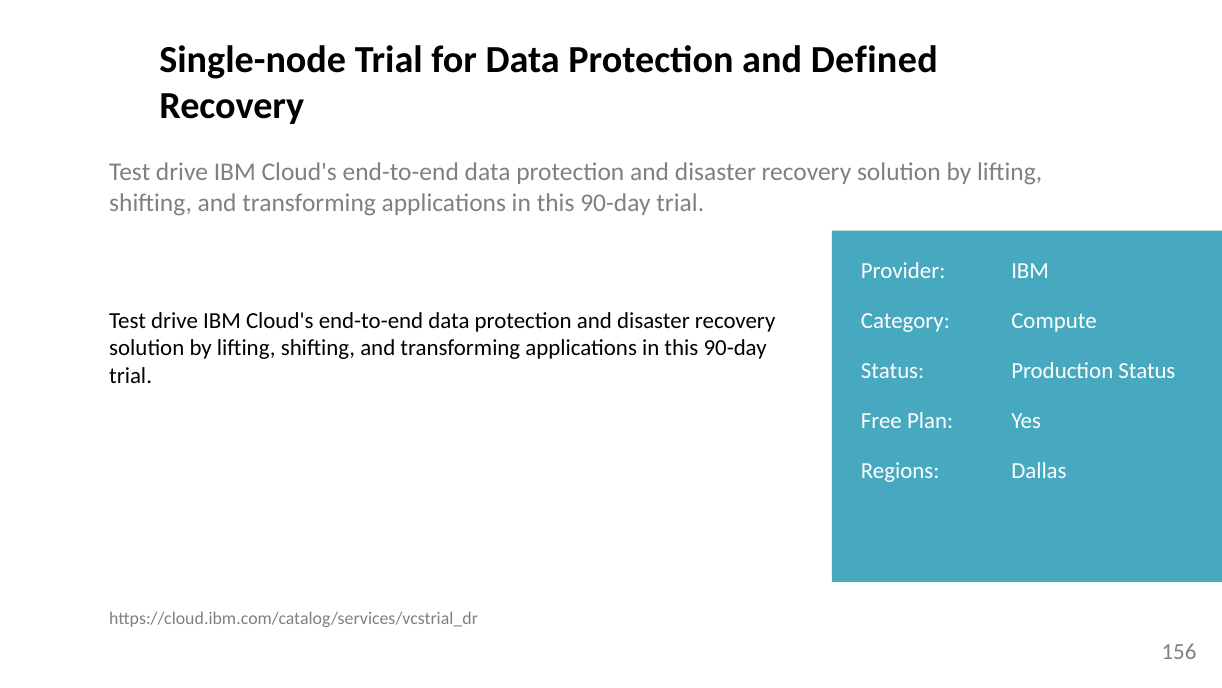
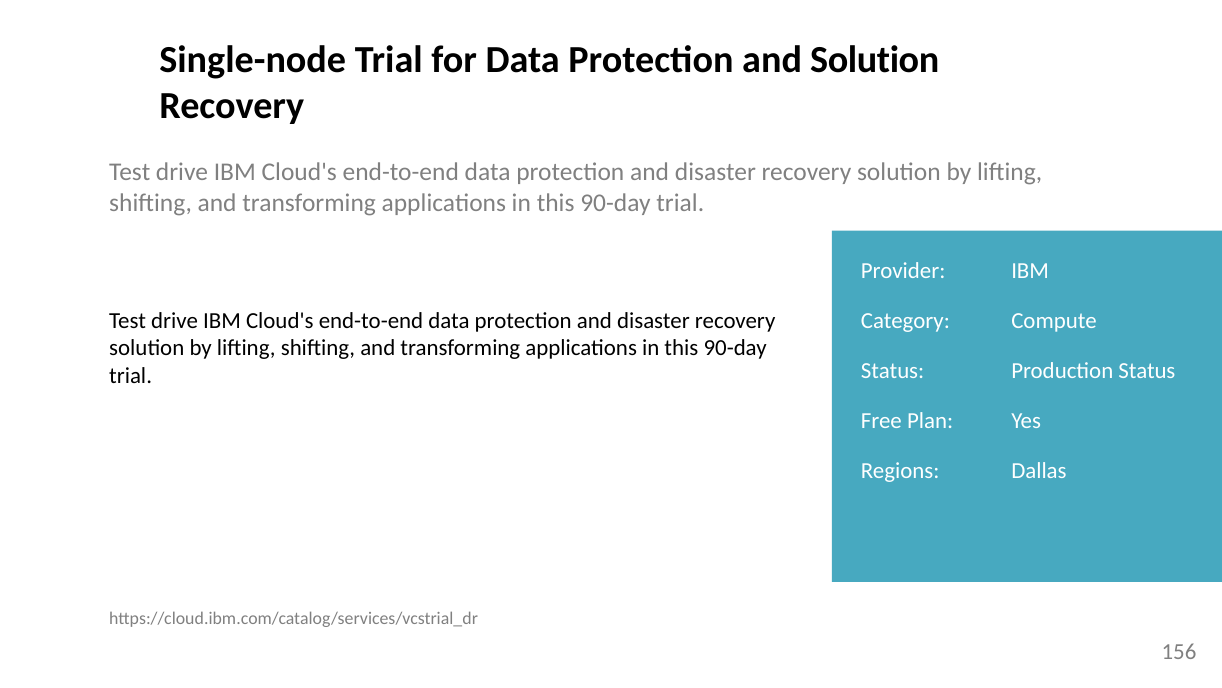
and Defined: Defined -> Solution (875, 60)
